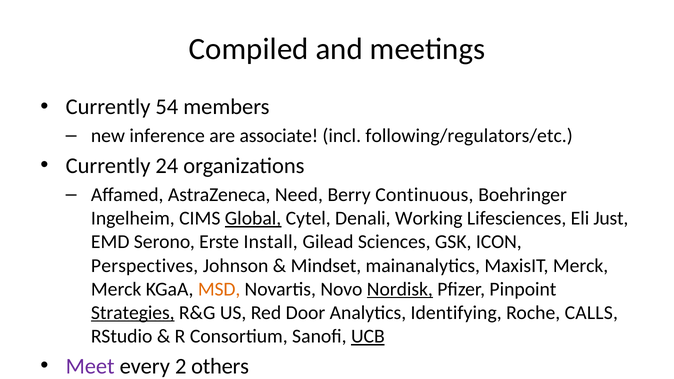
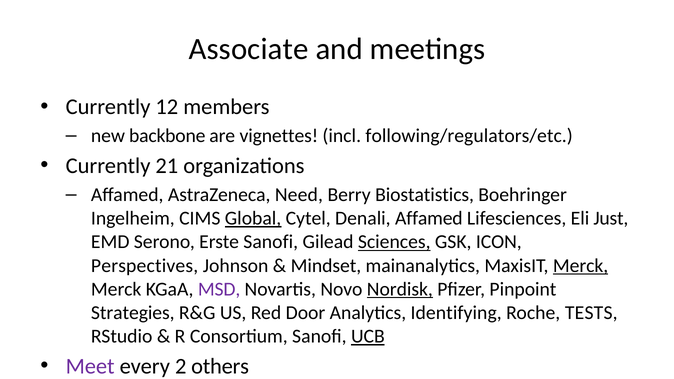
Compiled: Compiled -> Associate (249, 49)
54: 54 -> 12 (167, 107)
inference: inference -> backbone (167, 136)
associate: associate -> vignettes (279, 136)
24: 24 -> 21 (167, 166)
Continuous: Continuous -> Biostatistics (425, 195)
Denali Working: Working -> Affamed (429, 218)
Erste Install: Install -> Sanofi (271, 242)
Sciences underline: none -> present (394, 242)
Merck underline: none -> present (581, 266)
MSD colour: orange -> purple (219, 289)
Strategies underline: present -> none (133, 313)
CALLS: CALLS -> TESTS (591, 313)
